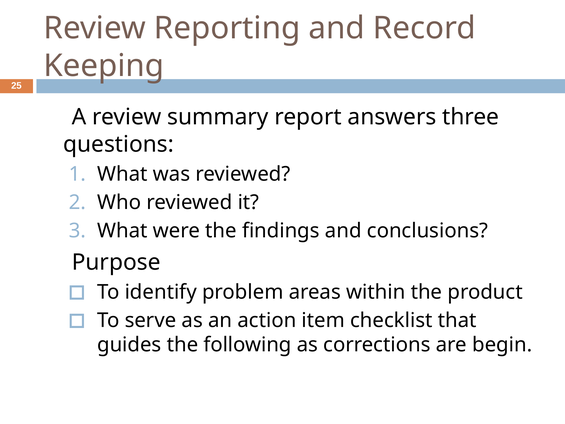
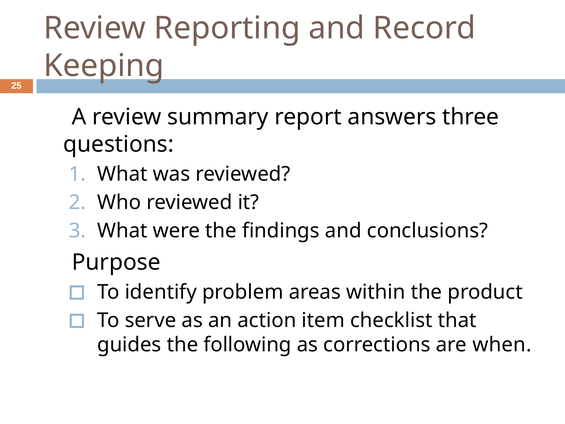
begin: begin -> when (502, 345)
